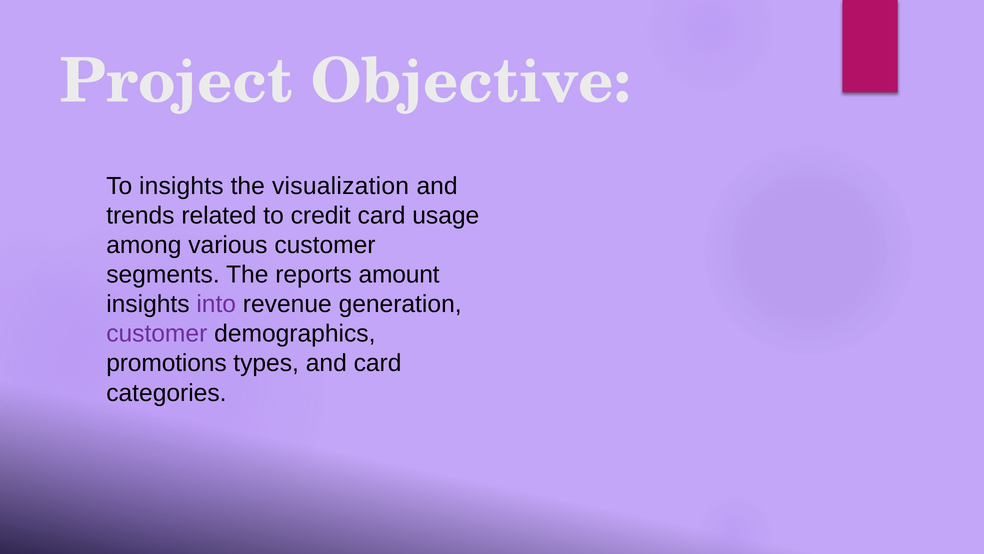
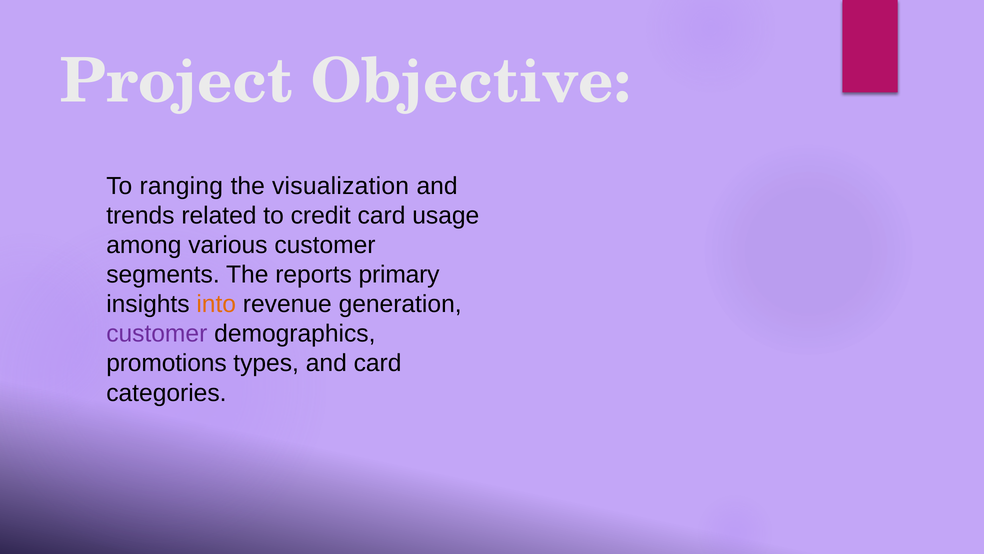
To insights: insights -> ranging (181, 186)
amount: amount -> primary (399, 274)
into colour: purple -> orange (216, 304)
